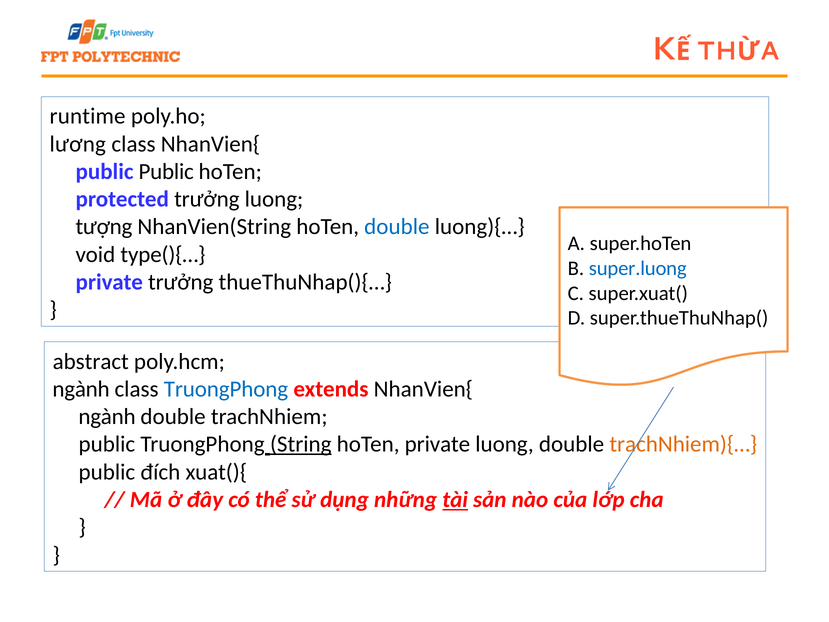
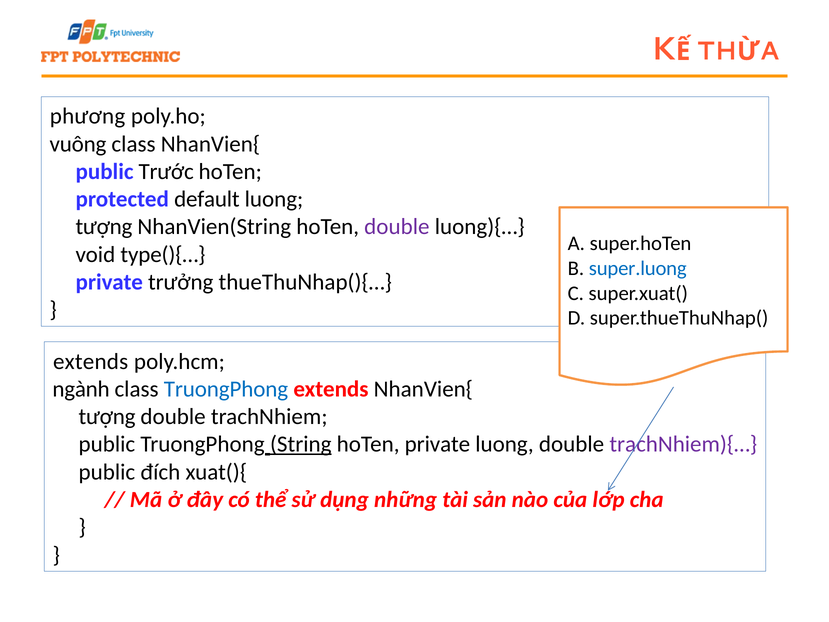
runtime: runtime -> phương (88, 116)
lương: lương -> vuông (78, 144)
public Public: Public -> Trước (166, 171)
protected trưởng: trưởng -> default (207, 199)
double colour: blue -> purple (397, 227)
abstract: abstract -> extends (91, 361)
ngành: ngành -> tượng (107, 417)
trachNhiem){… colour: orange -> purple (683, 444)
tài underline: present -> none (455, 499)
